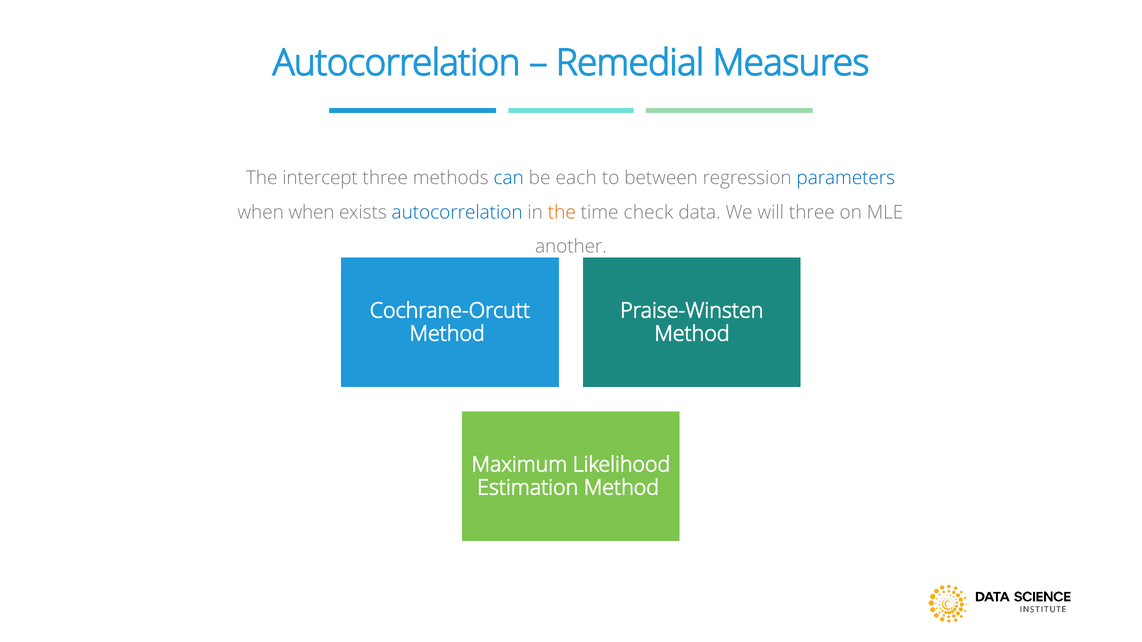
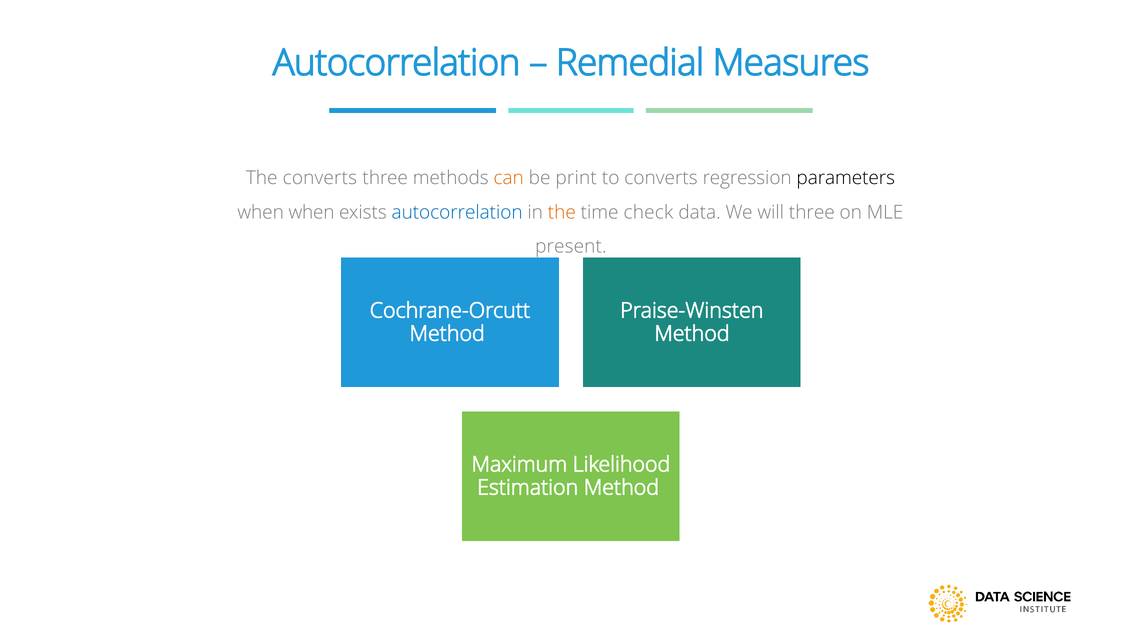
The intercept: intercept -> converts (320, 178)
can colour: blue -> orange (509, 178)
each: each -> print (576, 178)
to between: between -> converts (661, 178)
parameters colour: blue -> black (846, 178)
another: another -> present (571, 247)
